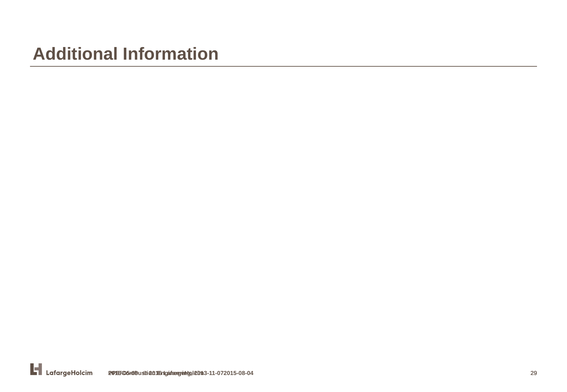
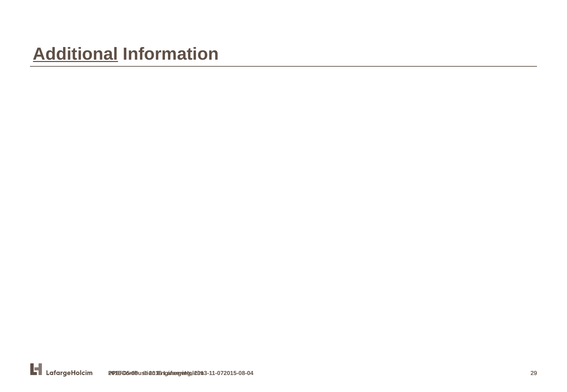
Additional underline: none -> present (75, 54)
